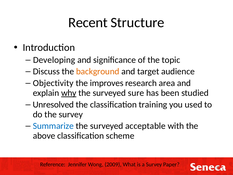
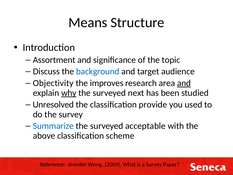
Recent: Recent -> Means (88, 23)
Developing: Developing -> Assortment (54, 60)
background colour: orange -> blue (98, 71)
and underline: none -> present (184, 83)
sure: sure -> next (136, 93)
training: training -> provide (153, 104)
